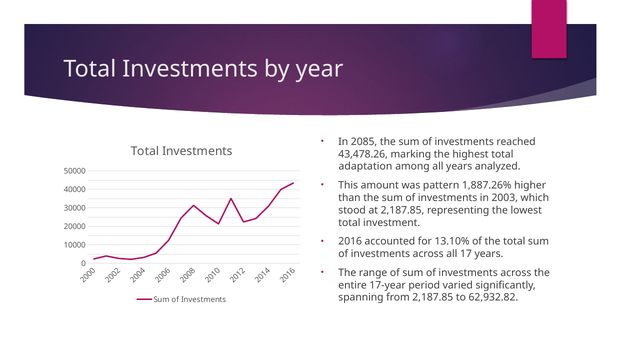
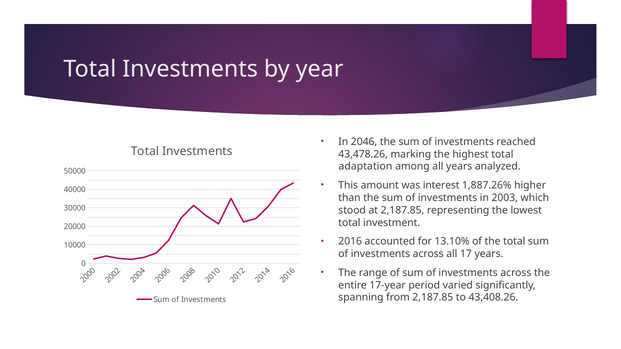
2085: 2085 -> 2046 (364, 142)
pattern: pattern -> interest (441, 186)
62,932.82: 62,932.82 -> 43,408.26 (493, 298)
